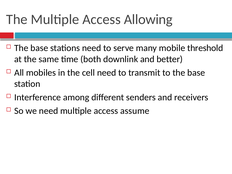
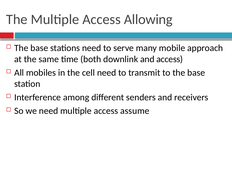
threshold: threshold -> approach (205, 48)
and better: better -> access (170, 59)
